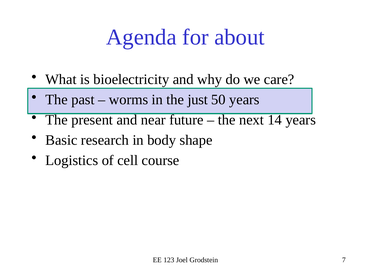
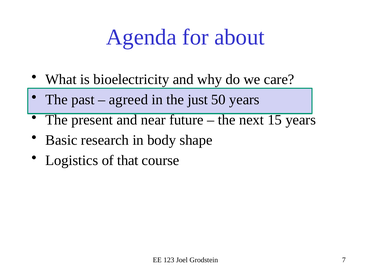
worms: worms -> agreed (128, 100)
14: 14 -> 15 (275, 120)
cell: cell -> that (128, 160)
